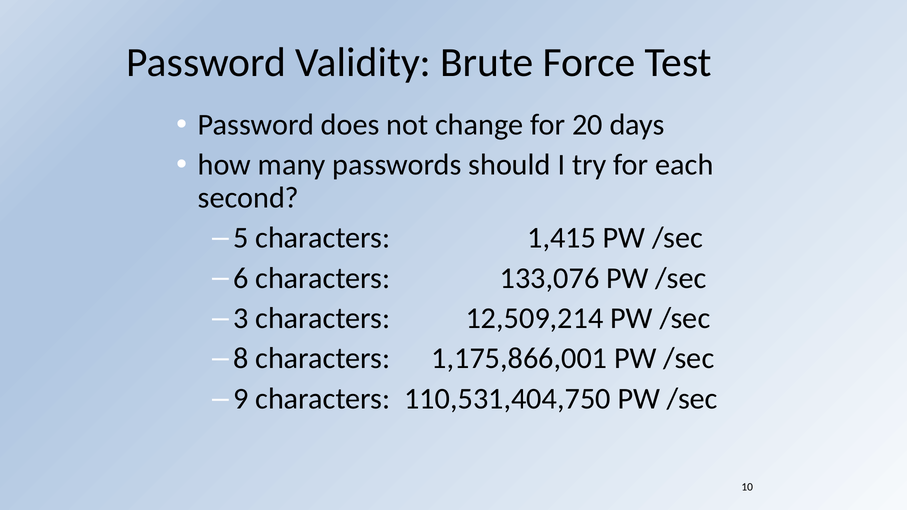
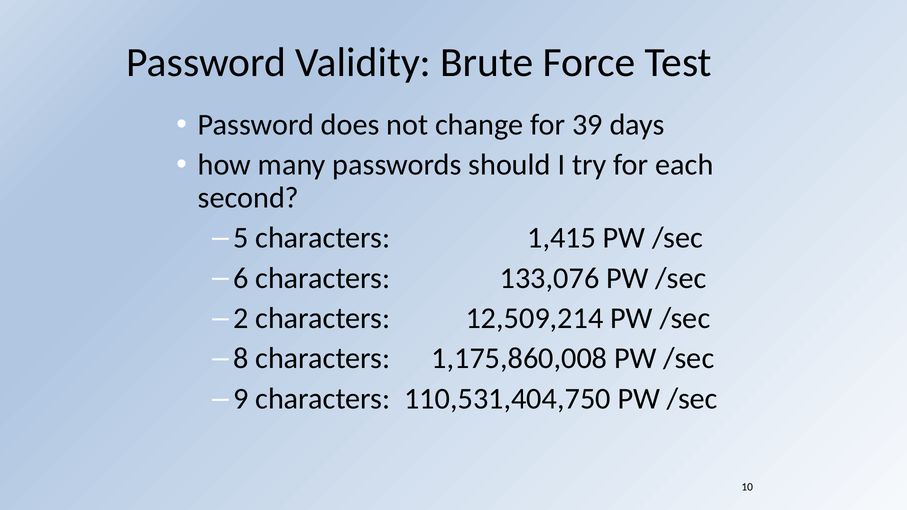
20: 20 -> 39 (587, 125)
3: 3 -> 2 (241, 318)
1,175,866,001: 1,175,866,001 -> 1,175,860,008 (519, 359)
